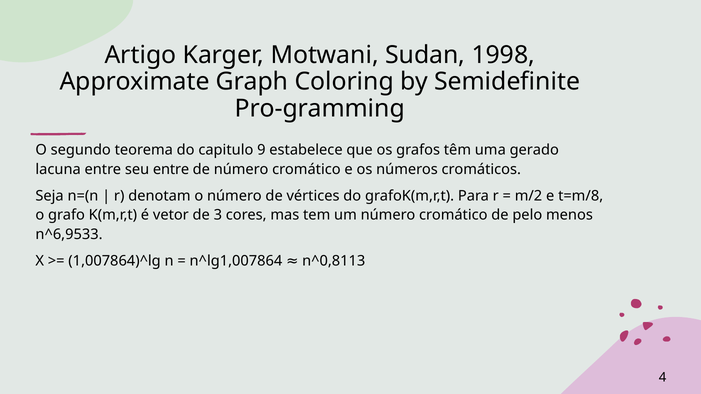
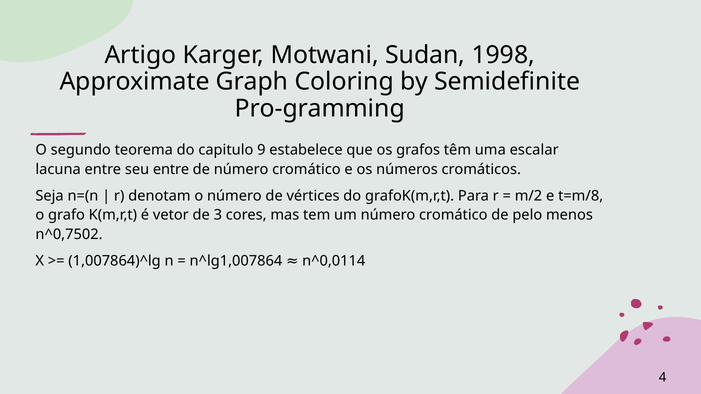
gerado: gerado -> escalar (534, 150)
n^6,9533: n^6,9533 -> n^0,7502 (69, 235)
n^0,8113: n^0,8113 -> n^0,0114 (334, 261)
